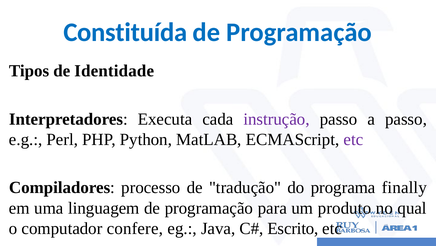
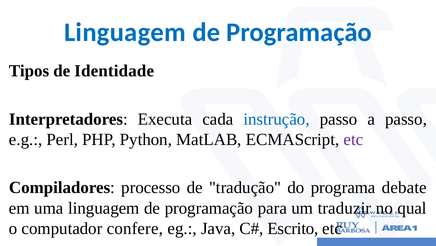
Constituída: Constituída -> Linguagem (125, 32)
instrução colour: purple -> blue (277, 119)
finally: finally -> debate (404, 187)
produto: produto -> traduzir (344, 207)
